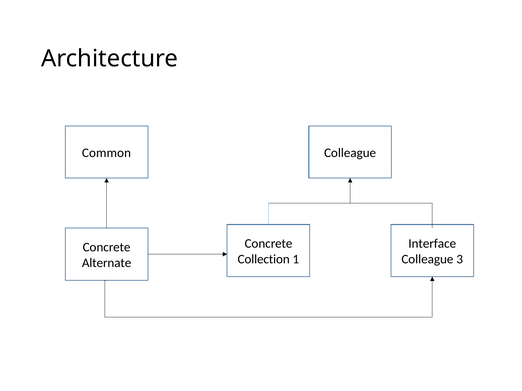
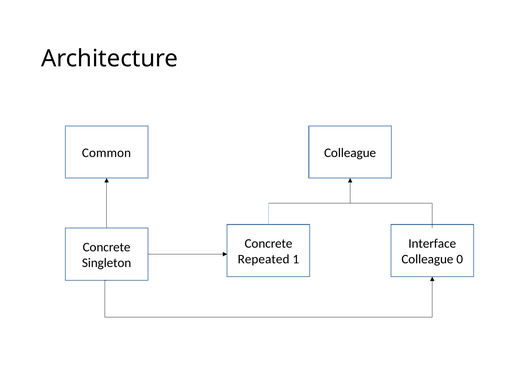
Collection: Collection -> Repeated (264, 260)
3: 3 -> 0 (460, 260)
Alternate: Alternate -> Singleton (107, 263)
